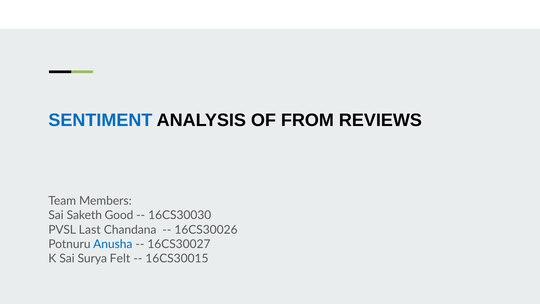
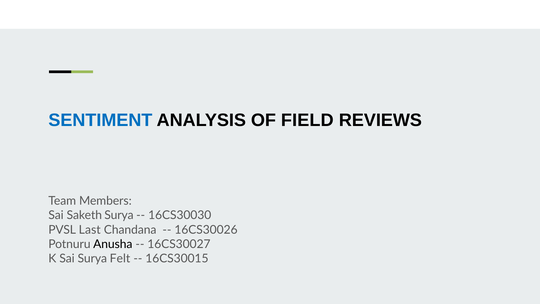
FROM: FROM -> FIELD (307, 120)
Saketh Good: Good -> Surya (119, 215)
Anusha colour: blue -> black (113, 244)
